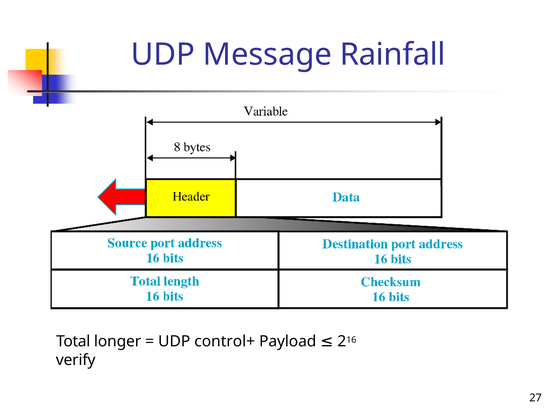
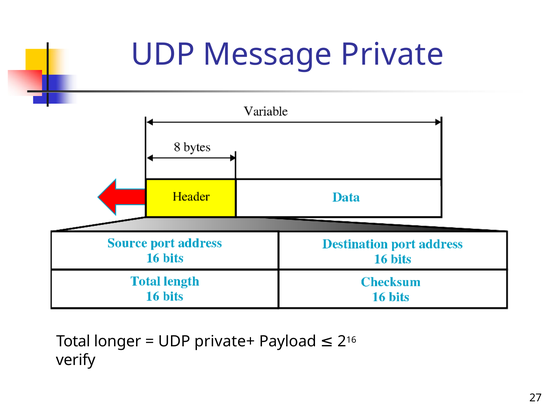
Rainfall: Rainfall -> Private (392, 54)
control+: control+ -> private+ (225, 342)
